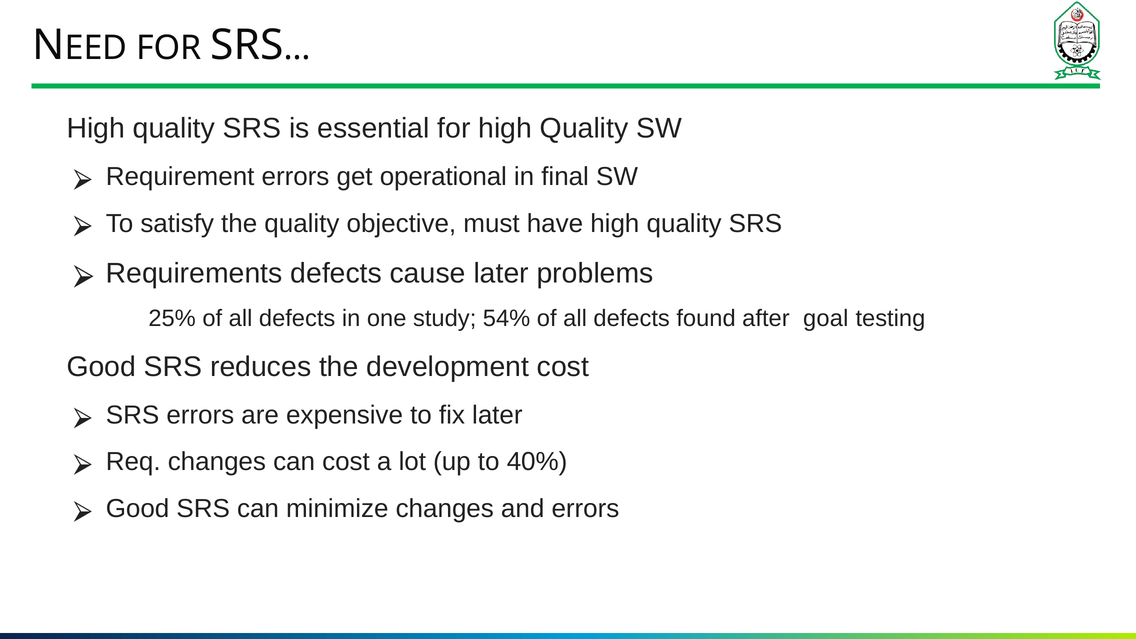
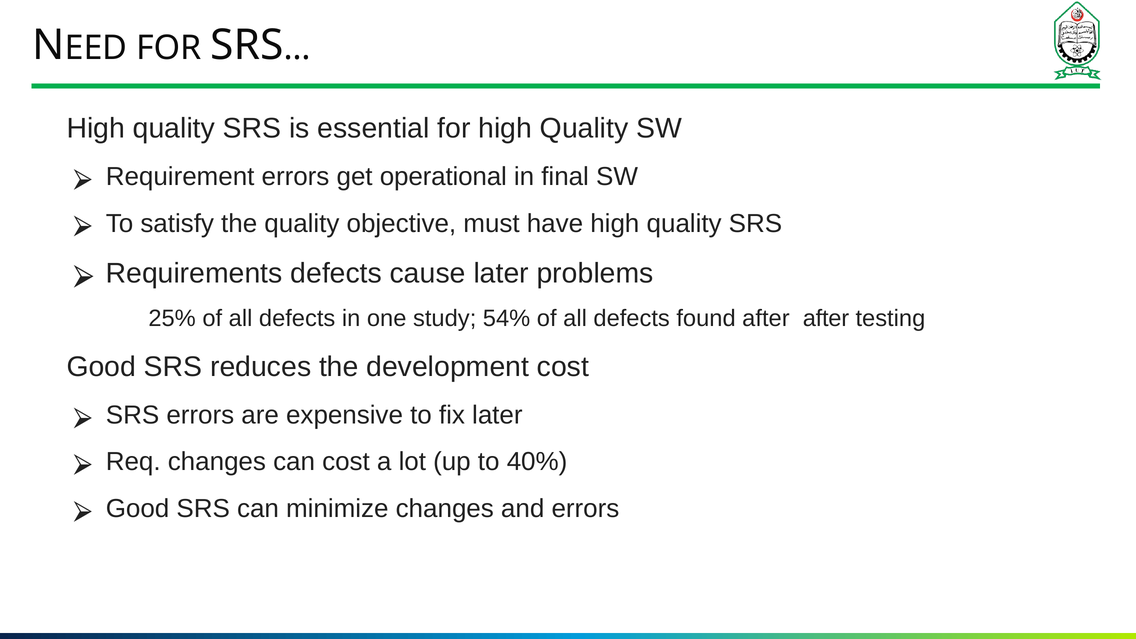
after goal: goal -> after (826, 319)
